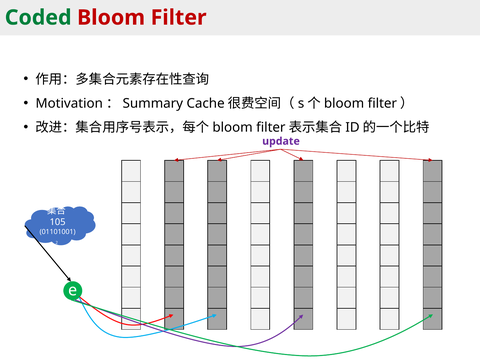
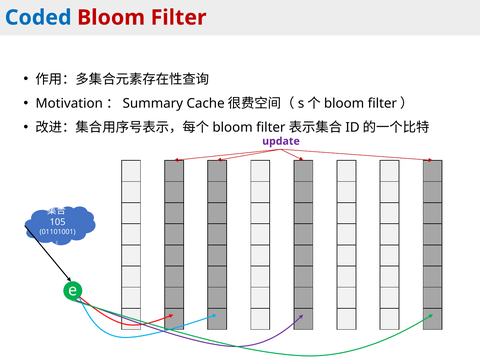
Coded colour: green -> blue (38, 18)
